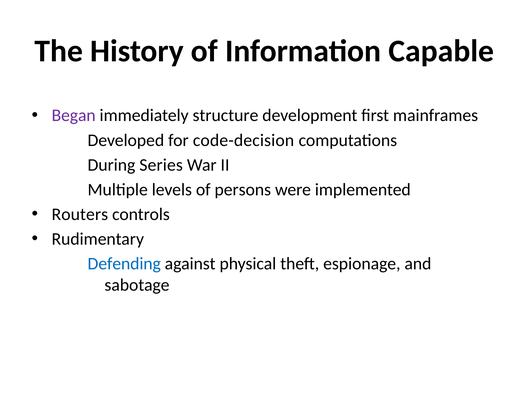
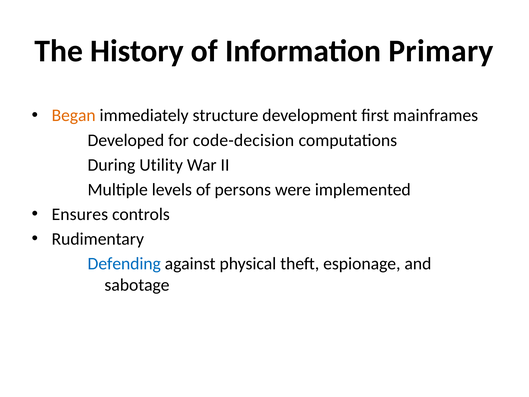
Capable: Capable -> Primary (441, 51)
Began colour: purple -> orange (74, 115)
Series: Series -> Utility (161, 165)
Routers: Routers -> Ensures (80, 214)
